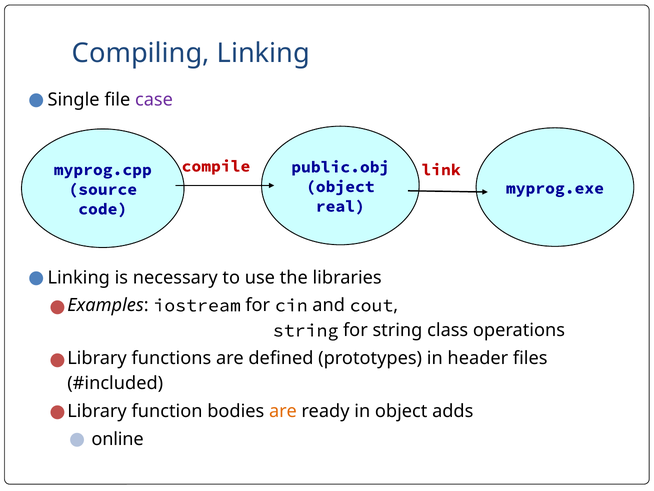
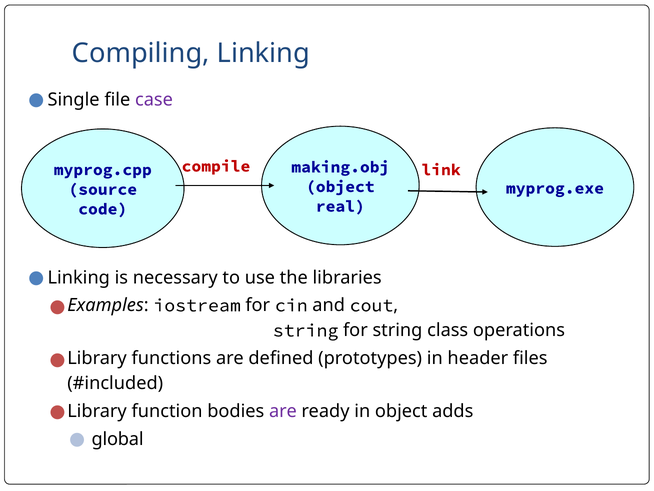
public.obj: public.obj -> making.obj (340, 167)
are colour: orange -> purple (283, 411)
online: online -> global (118, 439)
